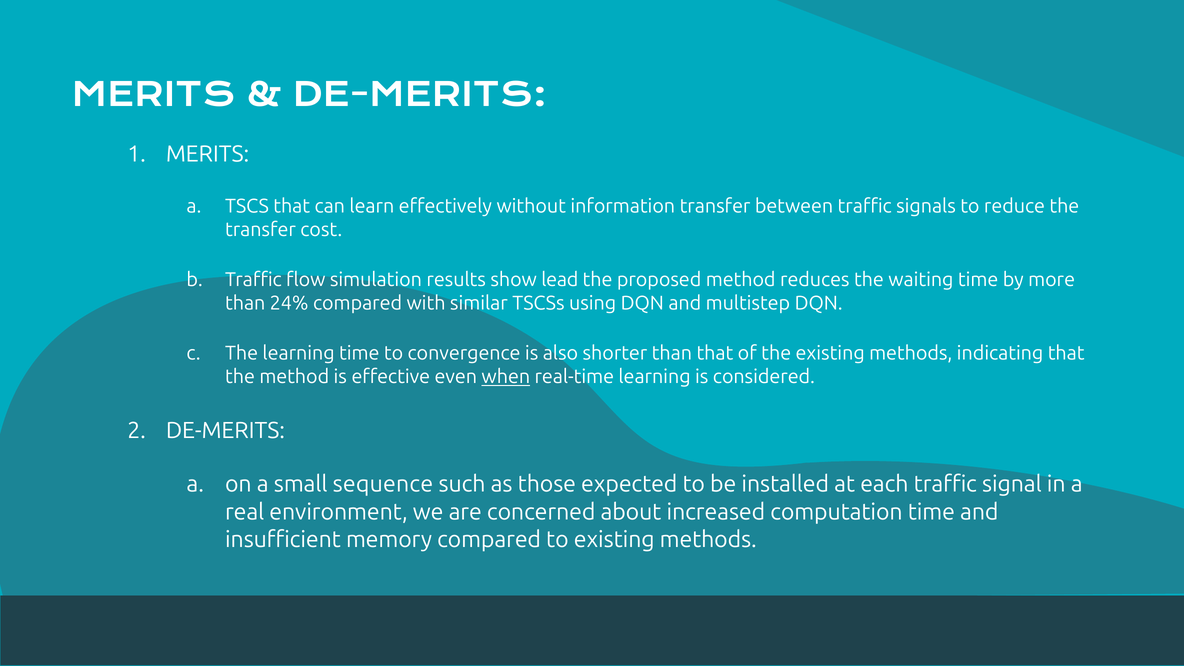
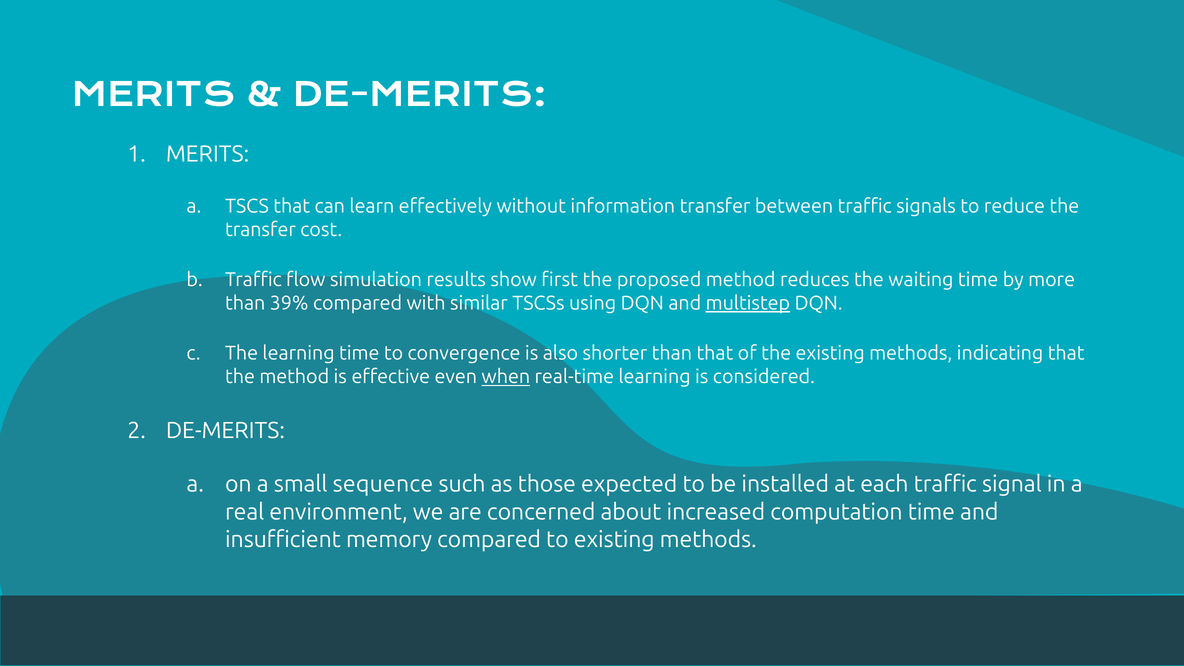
lead: lead -> first (560, 280)
24%: 24% -> 39% (289, 303)
multistep underline: none -> present (748, 303)
